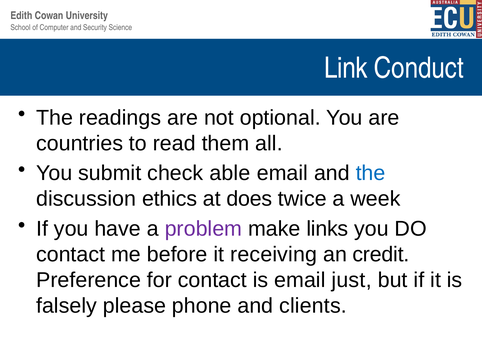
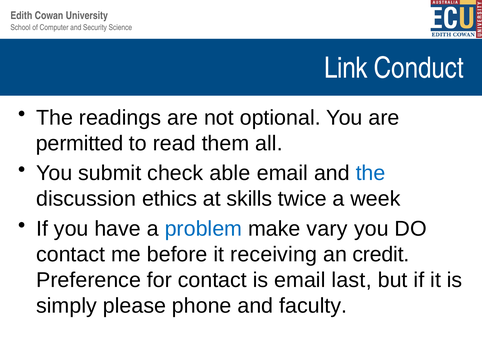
countries: countries -> permitted (80, 143)
does: does -> skills (249, 199)
problem colour: purple -> blue (203, 229)
links: links -> vary (327, 229)
just: just -> last (352, 281)
falsely: falsely -> simply (66, 306)
clients: clients -> faculty (313, 306)
